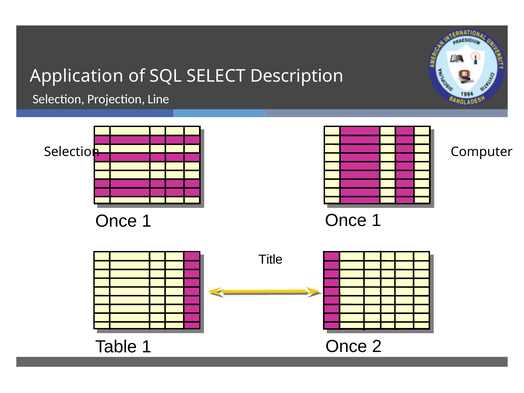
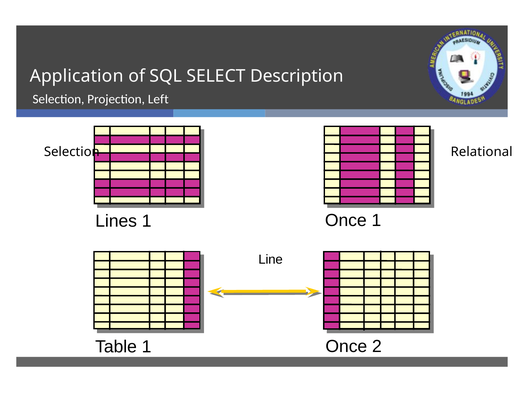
Line: Line -> Left (158, 99)
Computer: Computer -> Relational (482, 152)
Once: Once -> Lines (116, 221)
Title: Title -> Line (271, 260)
